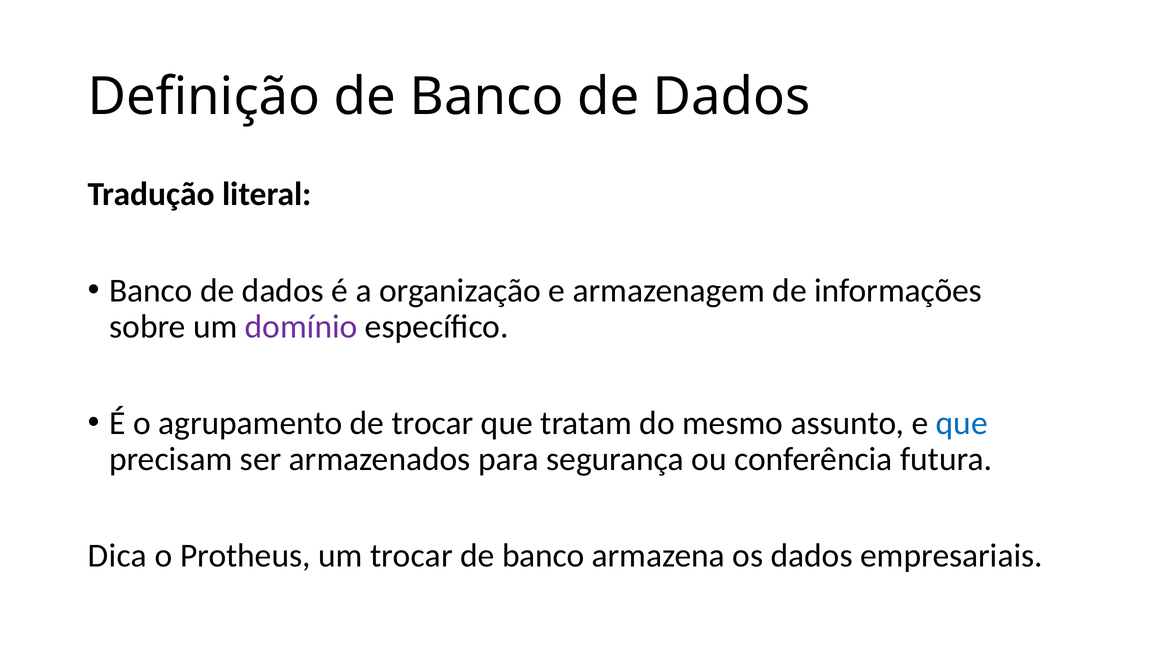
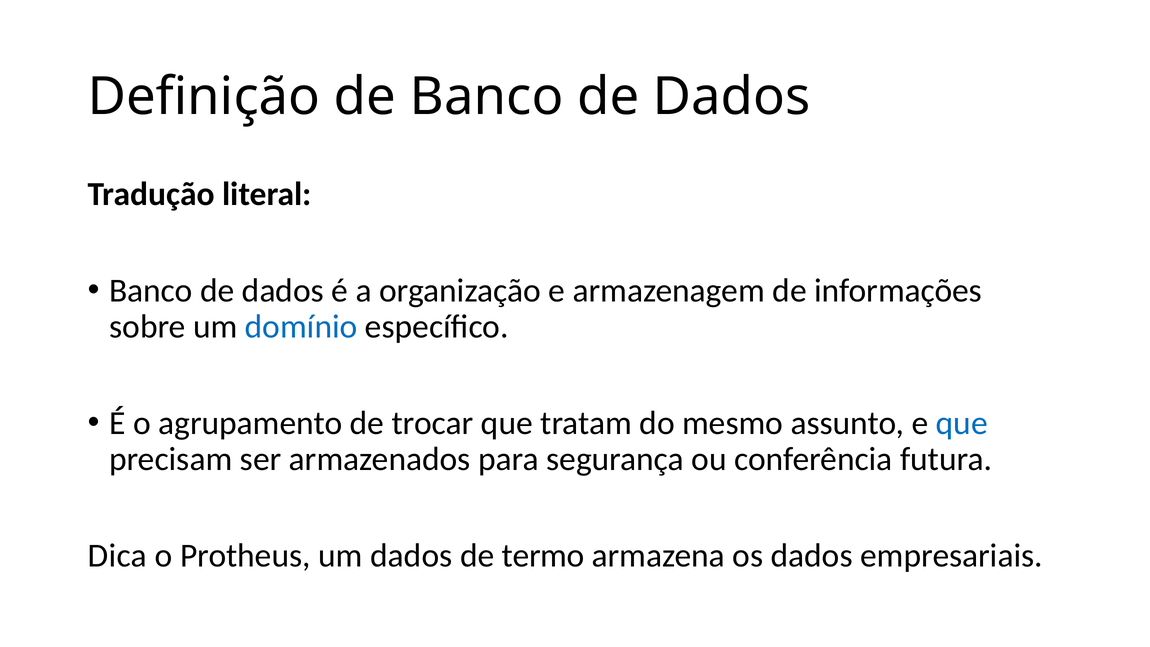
domínio colour: purple -> blue (301, 327)
um trocar: trocar -> dados (411, 555)
banco: banco -> termo (543, 555)
